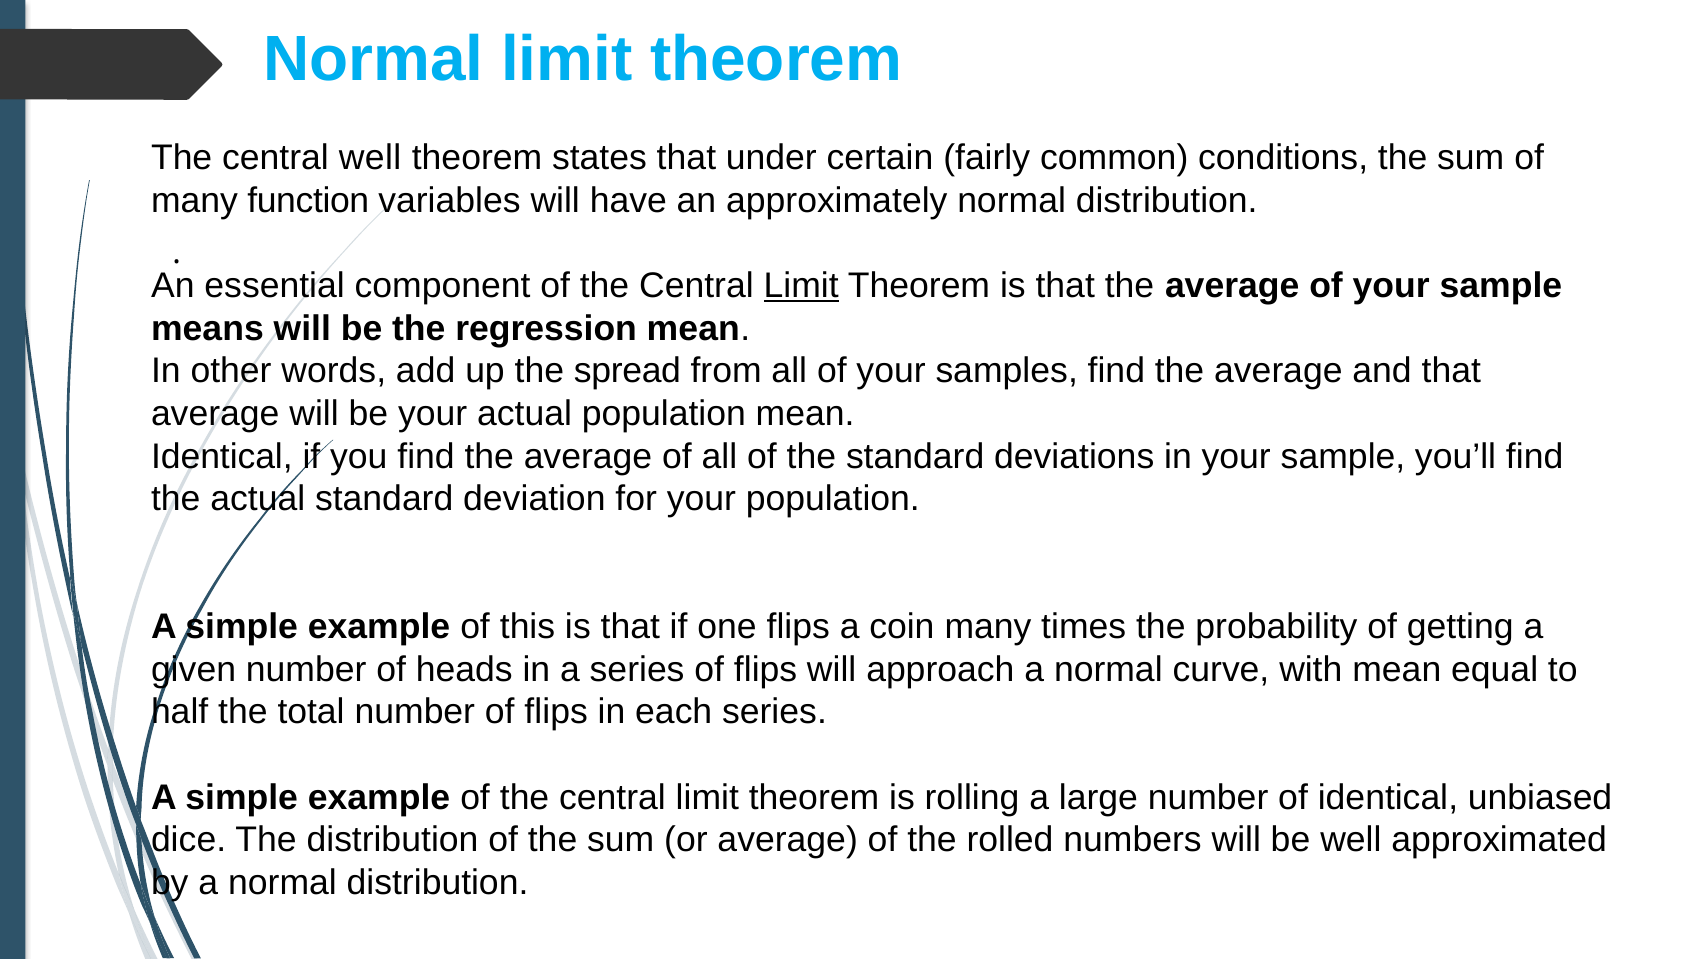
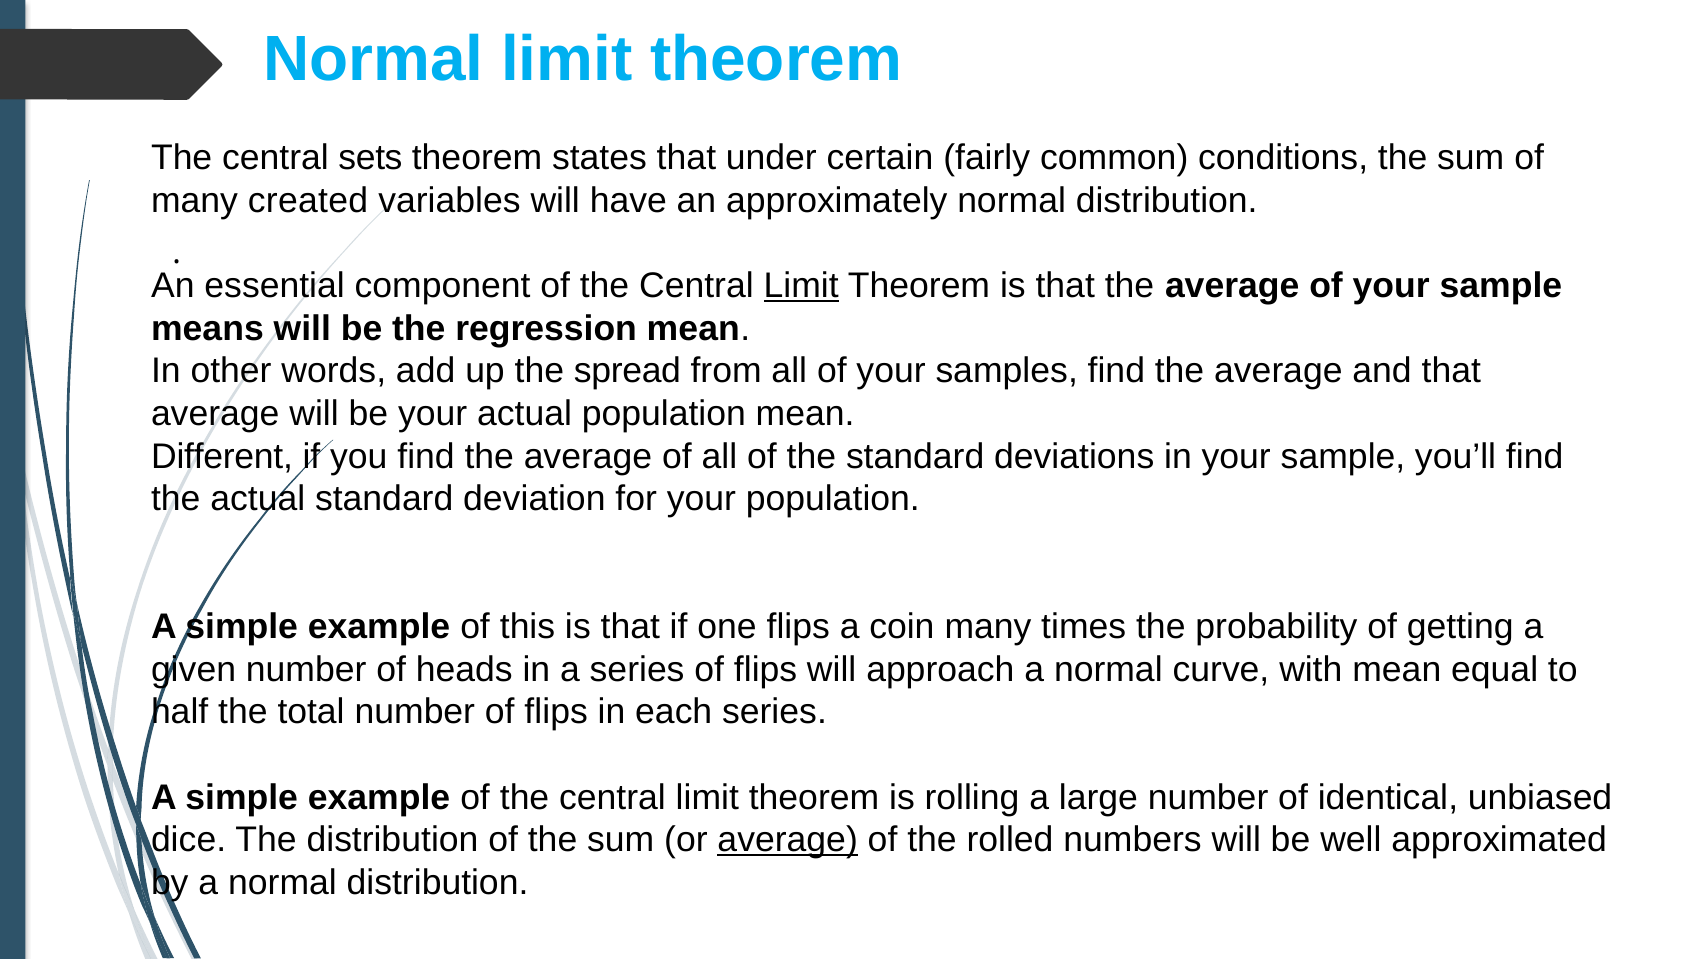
central well: well -> sets (370, 158)
function: function -> created (308, 201)
Identical: Identical -> Different (222, 456)
average underline: none -> present (788, 840)
